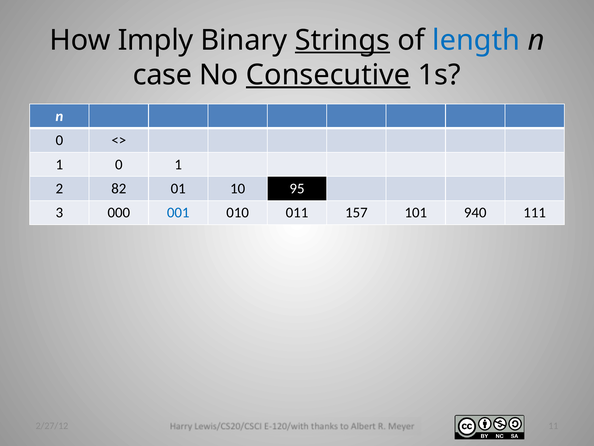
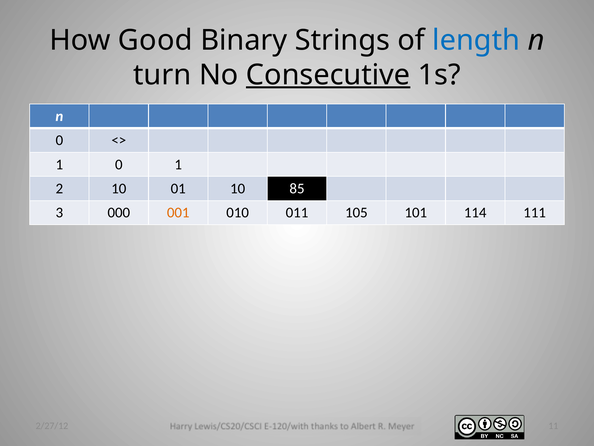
Imply: Imply -> Good (155, 40)
Strings underline: present -> none (342, 40)
case: case -> turn (162, 75)
2 82: 82 -> 10 (119, 188)
95: 95 -> 85 (297, 188)
001 colour: blue -> orange (178, 213)
157: 157 -> 105 (356, 213)
940: 940 -> 114 (475, 213)
